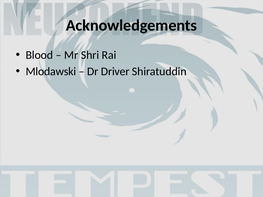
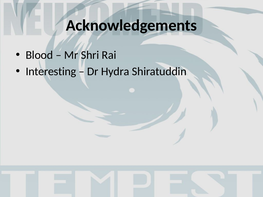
Mlodawski: Mlodawski -> Interesting (51, 72)
Driver: Driver -> Hydra (115, 72)
